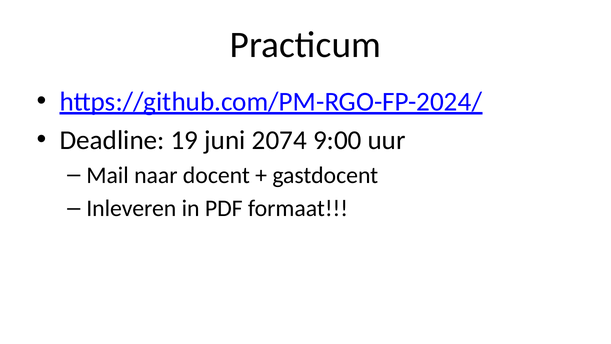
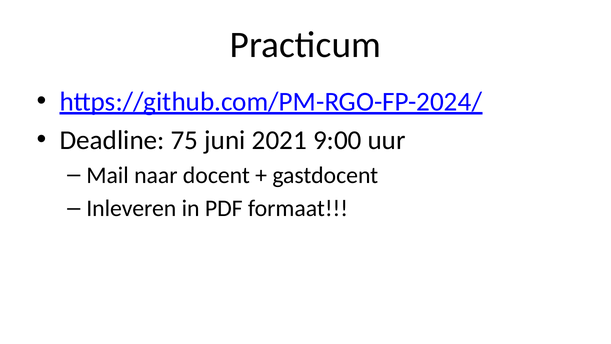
19: 19 -> 75 (184, 140)
2074: 2074 -> 2021 (279, 140)
